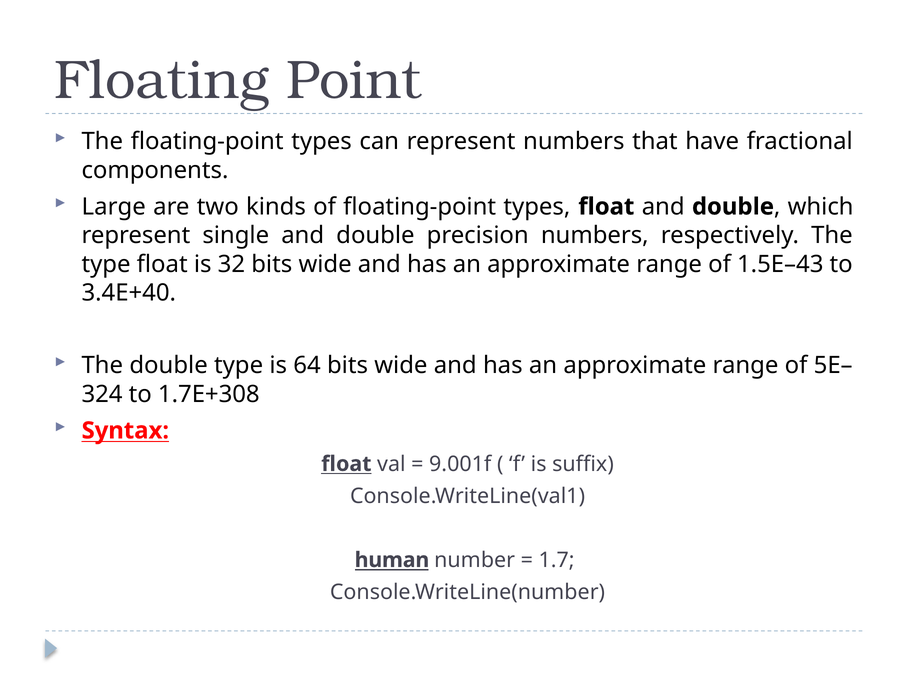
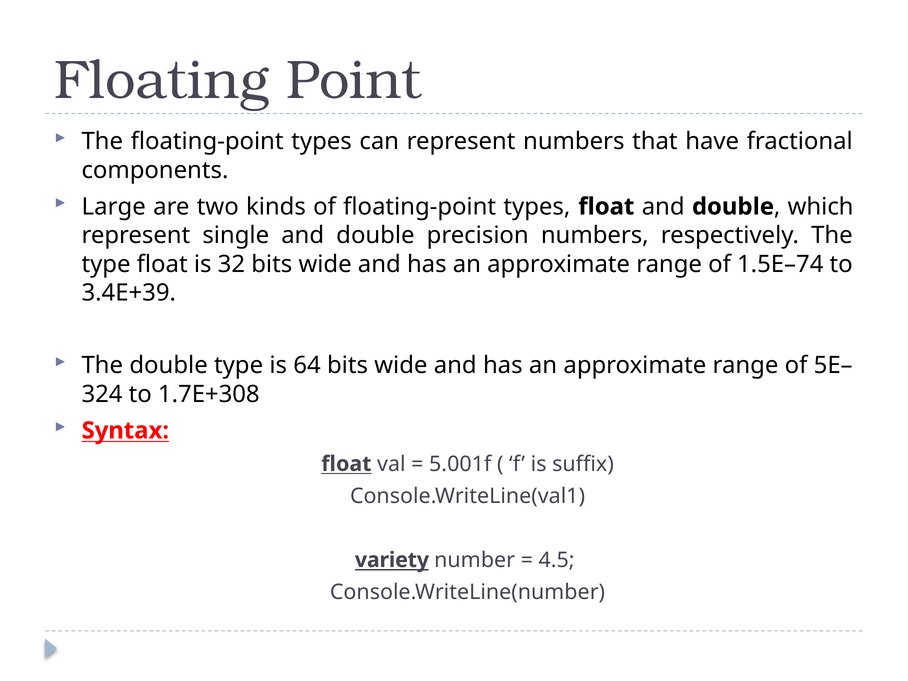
1.5E–43: 1.5E–43 -> 1.5E–74 (780, 264)
3.4E+40: 3.4E+40 -> 3.4E+39 (129, 293)
9.001f: 9.001f -> 5.001f (460, 464)
human: human -> variety (392, 560)
1.7: 1.7 -> 4.5 (557, 560)
